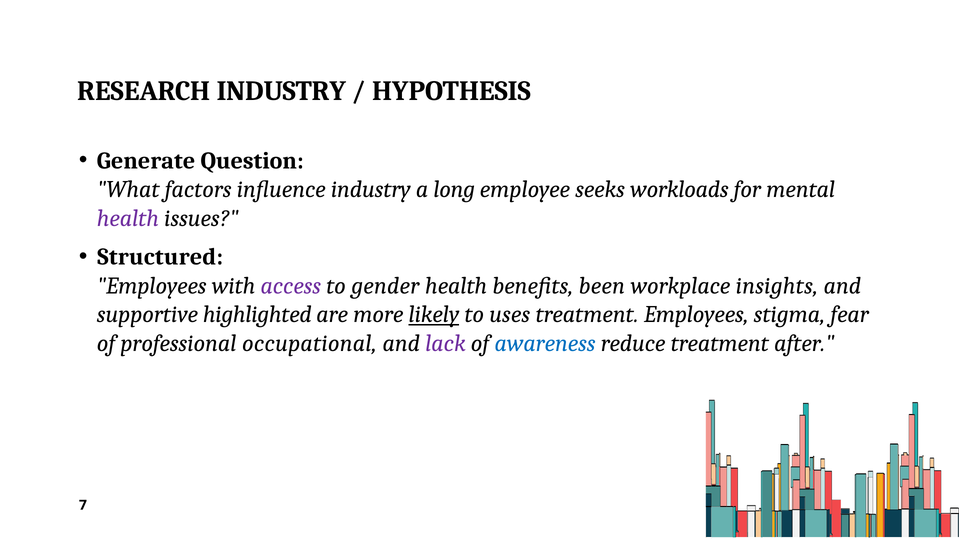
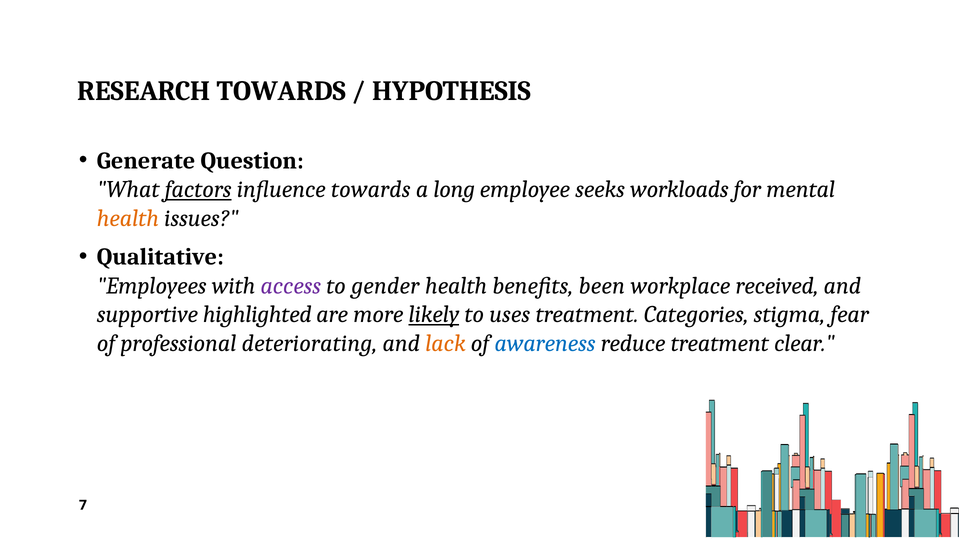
RESEARCH INDUSTRY: INDUSTRY -> TOWARDS (281, 91)
factors underline: none -> present (198, 190)
influence industry: industry -> towards (371, 190)
health colour: purple -> orange (128, 218)
Structured: Structured -> Qualitative (160, 257)
insights: insights -> received (777, 286)
treatment Employees: Employees -> Categories (696, 315)
occupational: occupational -> deteriorating (309, 344)
lack colour: purple -> orange (446, 344)
after: after -> clear (804, 344)
